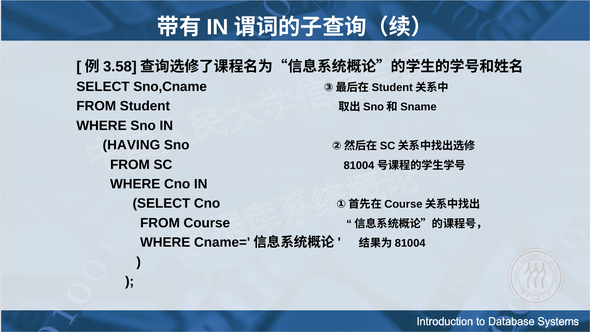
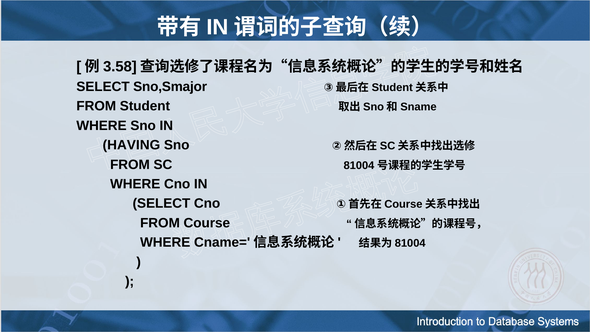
Sno,Cname: Sno,Cname -> Sno,Smajor (170, 87)
